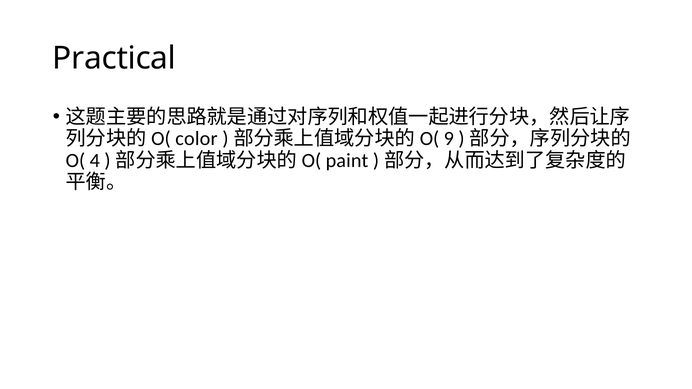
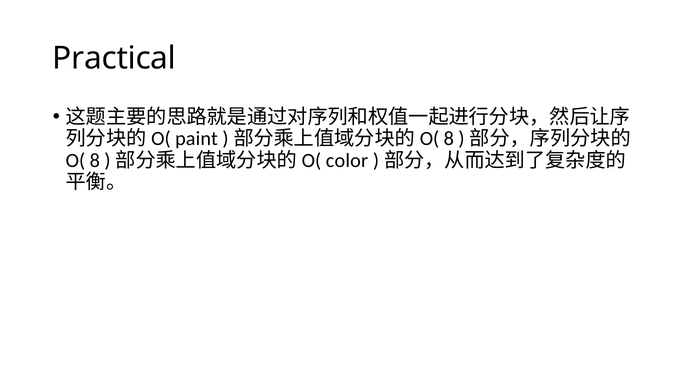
color: color -> paint (196, 139)
9: 9 -> 8 (449, 139)
4: 4 -> 8 (95, 161)
paint: paint -> color (347, 161)
